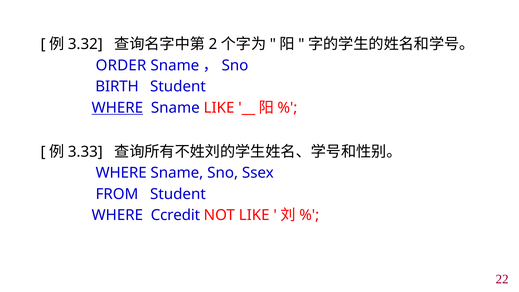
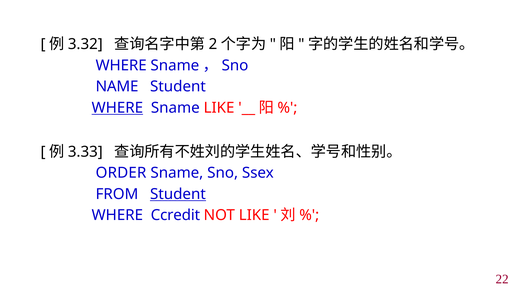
ORDER: ORDER -> WHERE (121, 65)
BIRTH: BIRTH -> NAME (117, 87)
WHERE: WHERE -> ORDER (121, 173)
Student underline: none -> present (178, 194)
